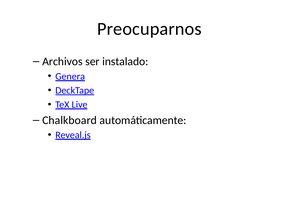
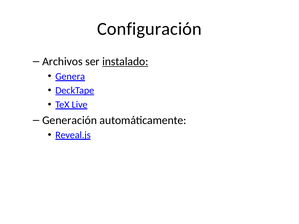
Preocuparnos: Preocuparnos -> Configuración (149, 29)
instalado underline: none -> present (125, 62)
Chalkboard: Chalkboard -> Generación (70, 120)
